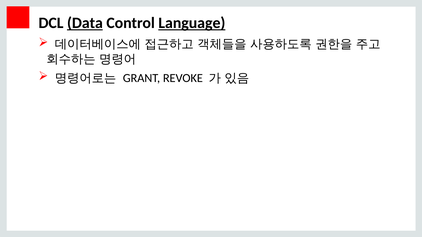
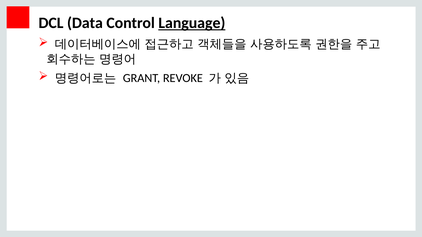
Data underline: present -> none (85, 23)
